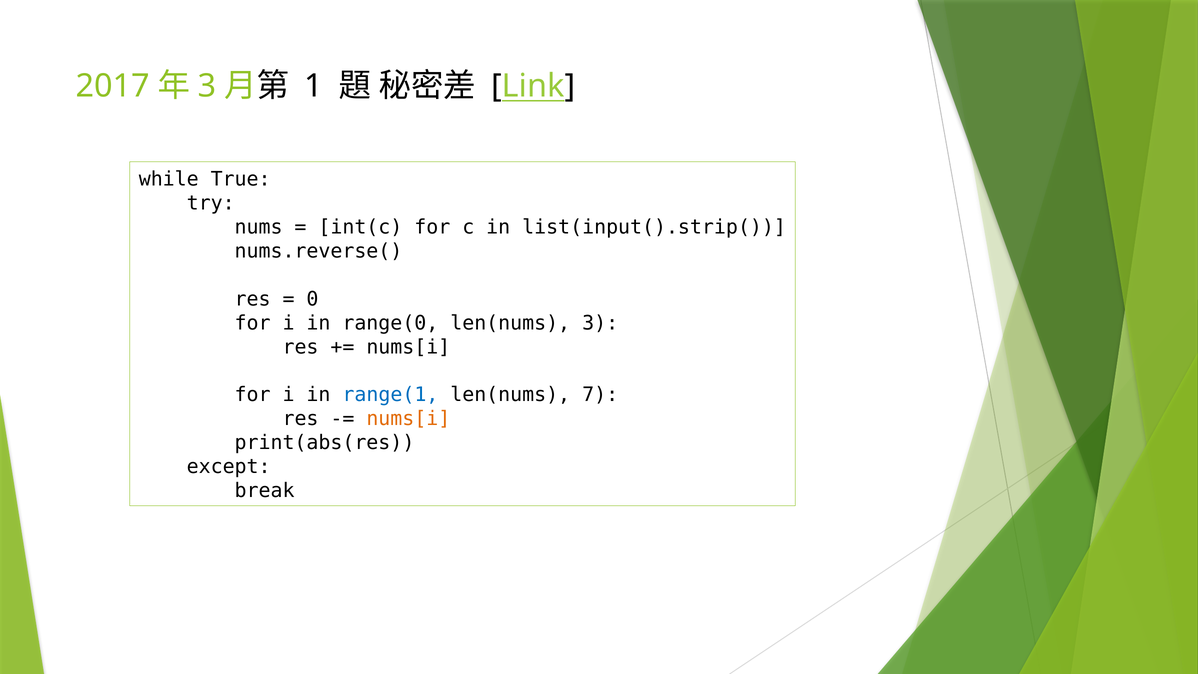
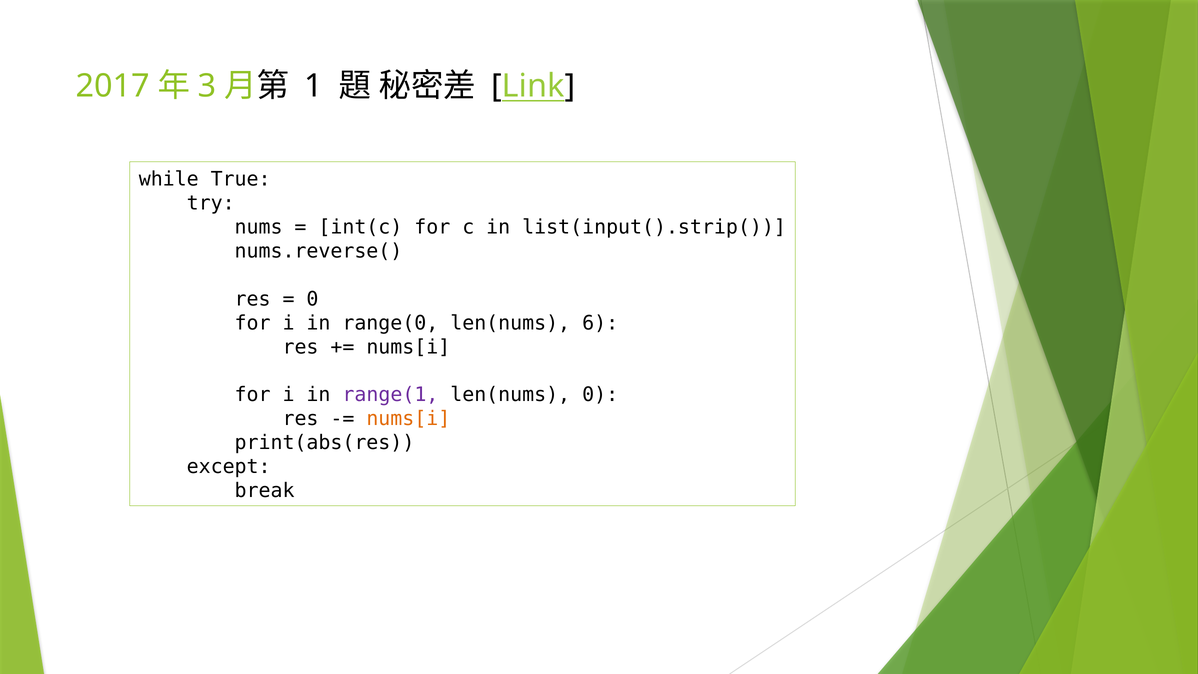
len(nums 3: 3 -> 6 (600, 323)
range(1 colour: blue -> purple (390, 395)
len(nums 7: 7 -> 0 (600, 395)
